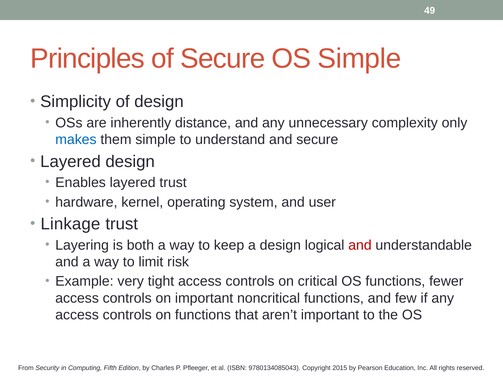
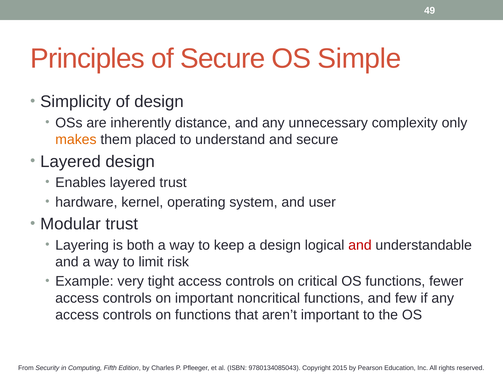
makes colour: blue -> orange (76, 140)
them simple: simple -> placed (156, 140)
Linkage: Linkage -> Modular (71, 224)
